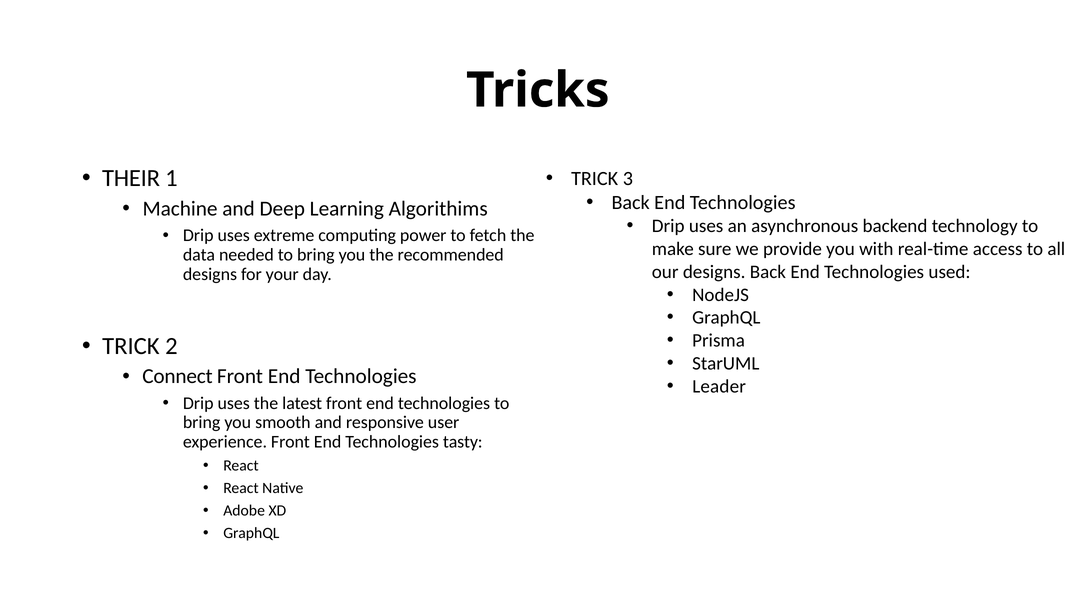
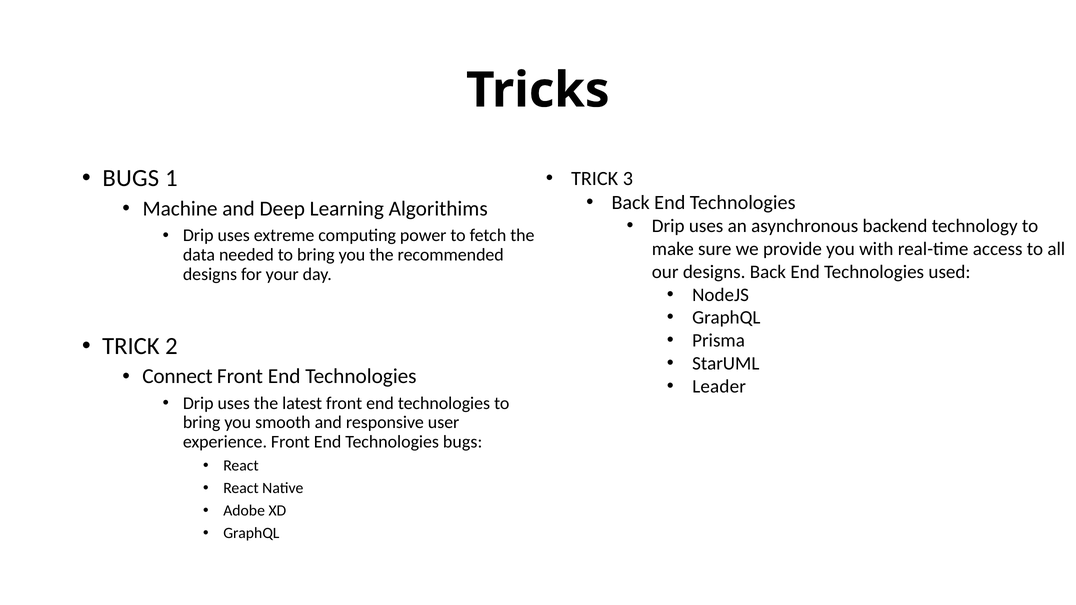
THEIR: THEIR -> BUGS (131, 178)
Technologies tasty: tasty -> bugs (463, 442)
